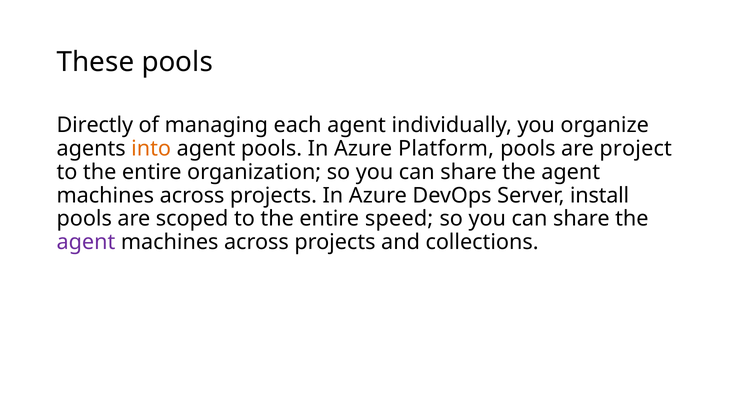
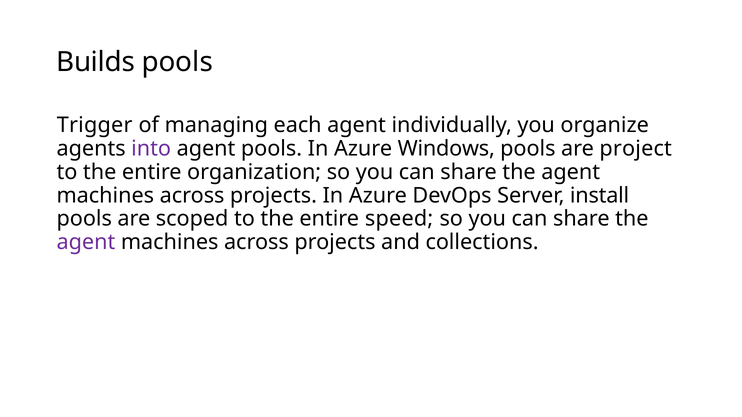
These: These -> Builds (96, 62)
Directly: Directly -> Trigger (95, 125)
into colour: orange -> purple (151, 149)
Platform: Platform -> Windows (446, 149)
